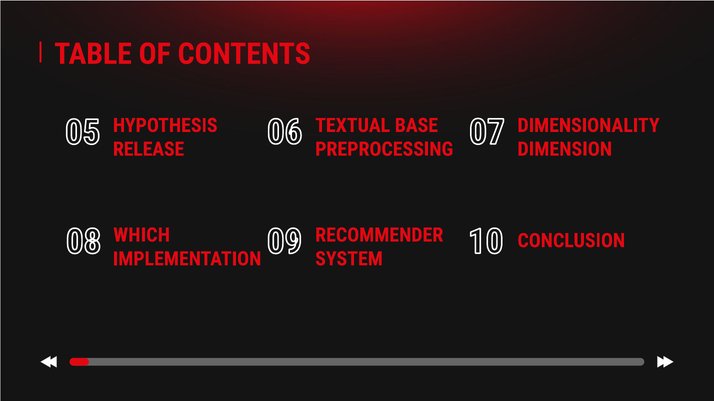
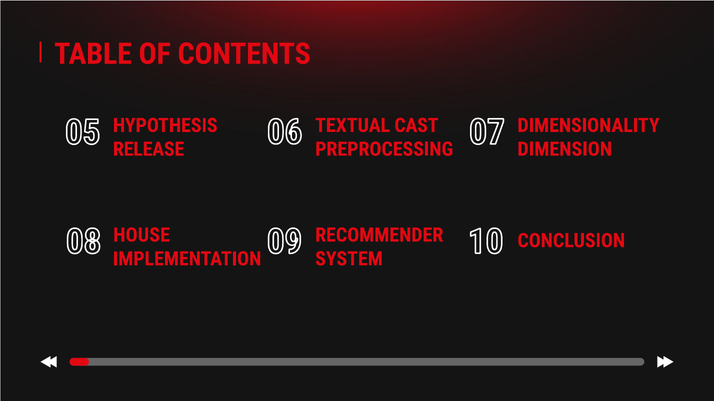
BASE: BASE -> CAST (416, 126)
WHICH: WHICH -> HOUSE (142, 235)
